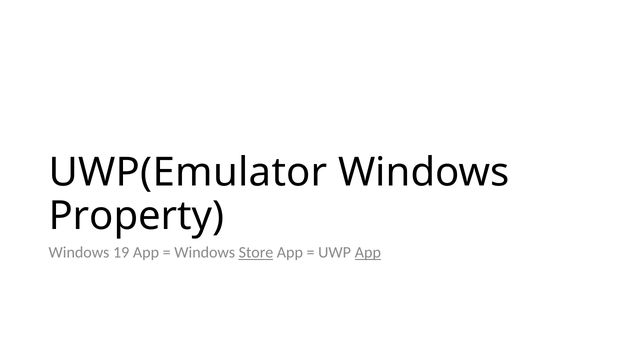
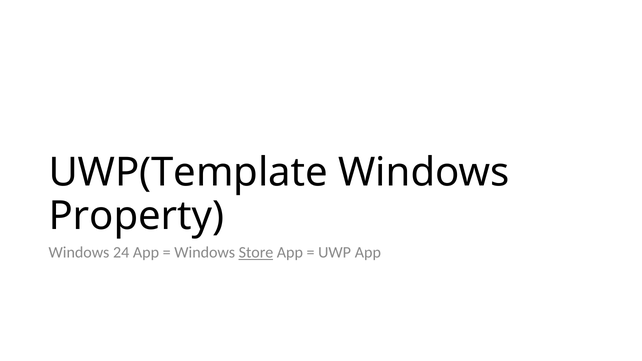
UWP(Emulator: UWP(Emulator -> UWP(Template (188, 173)
19: 19 -> 24 (121, 253)
App underline: present -> none (368, 253)
